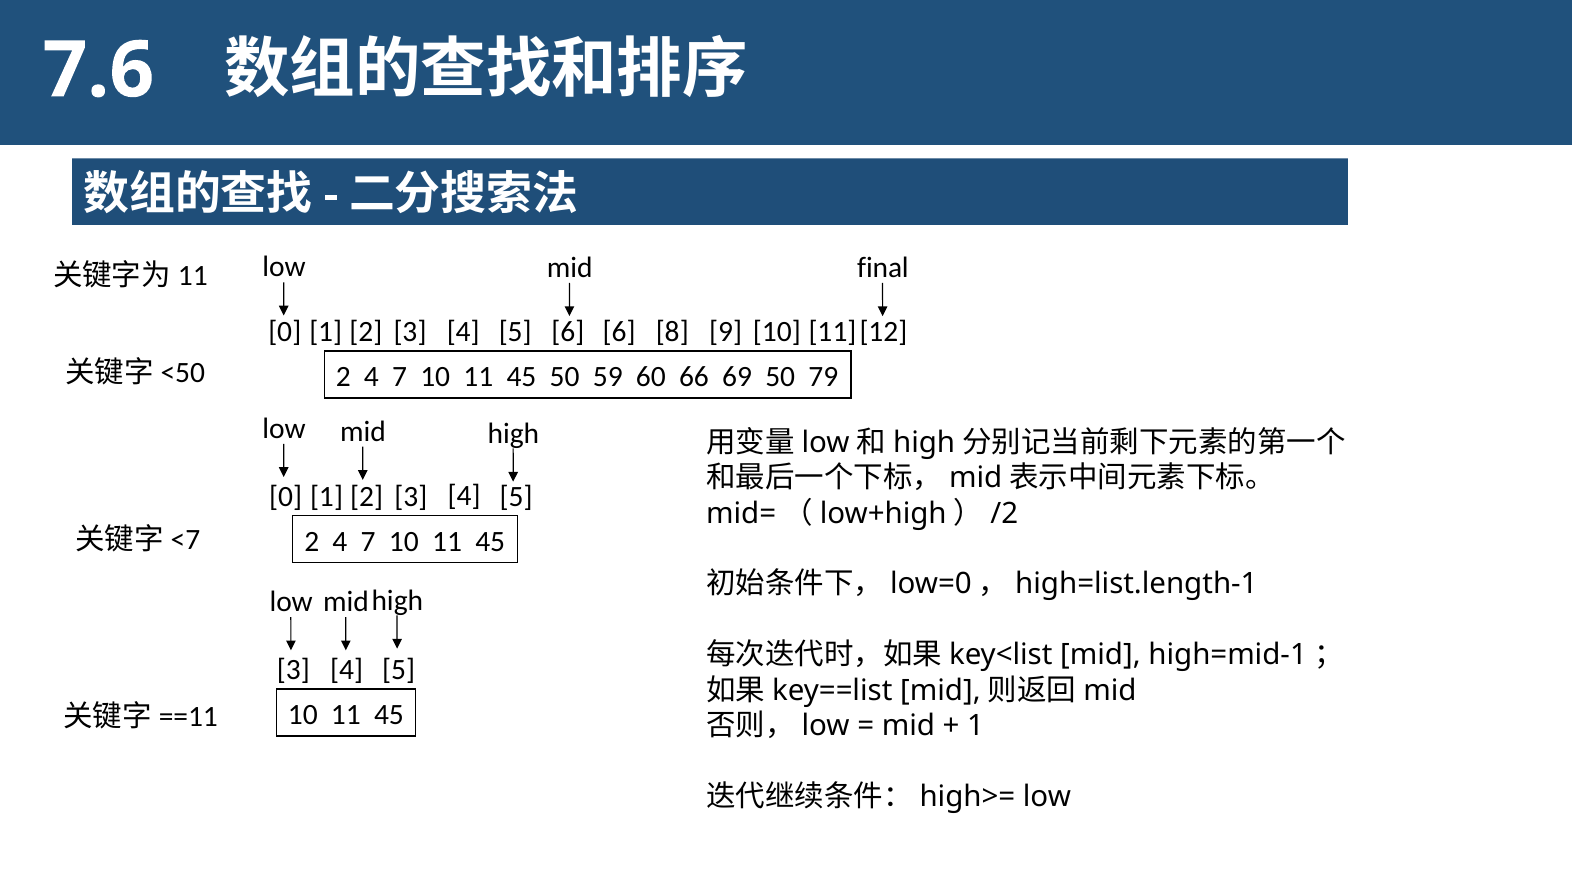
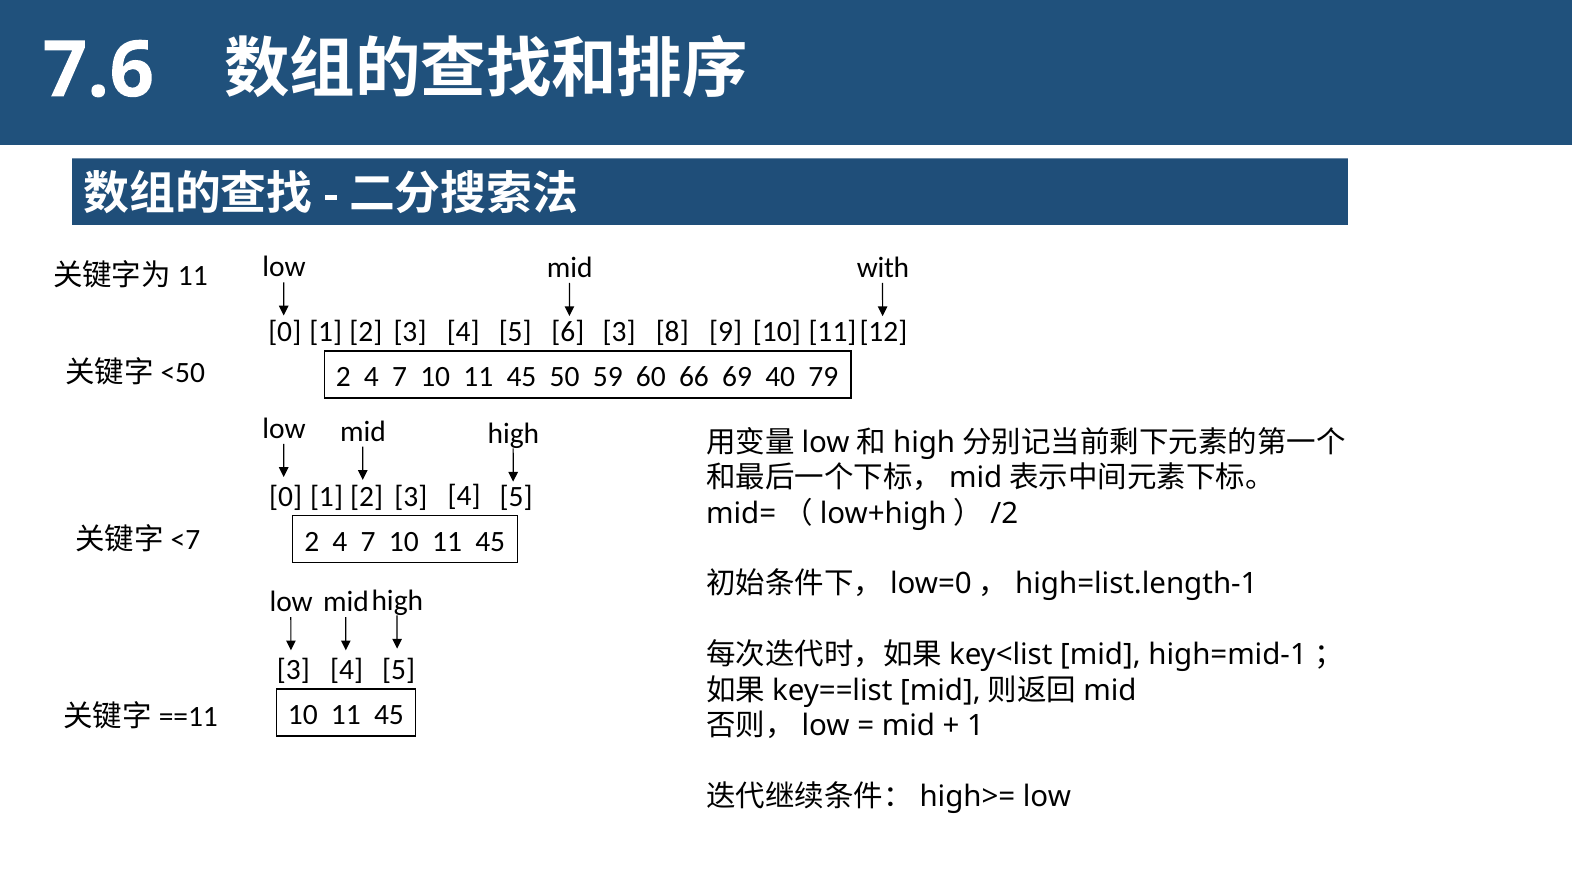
final: final -> with (883, 268)
6 6: 6 -> 3 (619, 332)
69 50: 50 -> 40 (780, 377)
